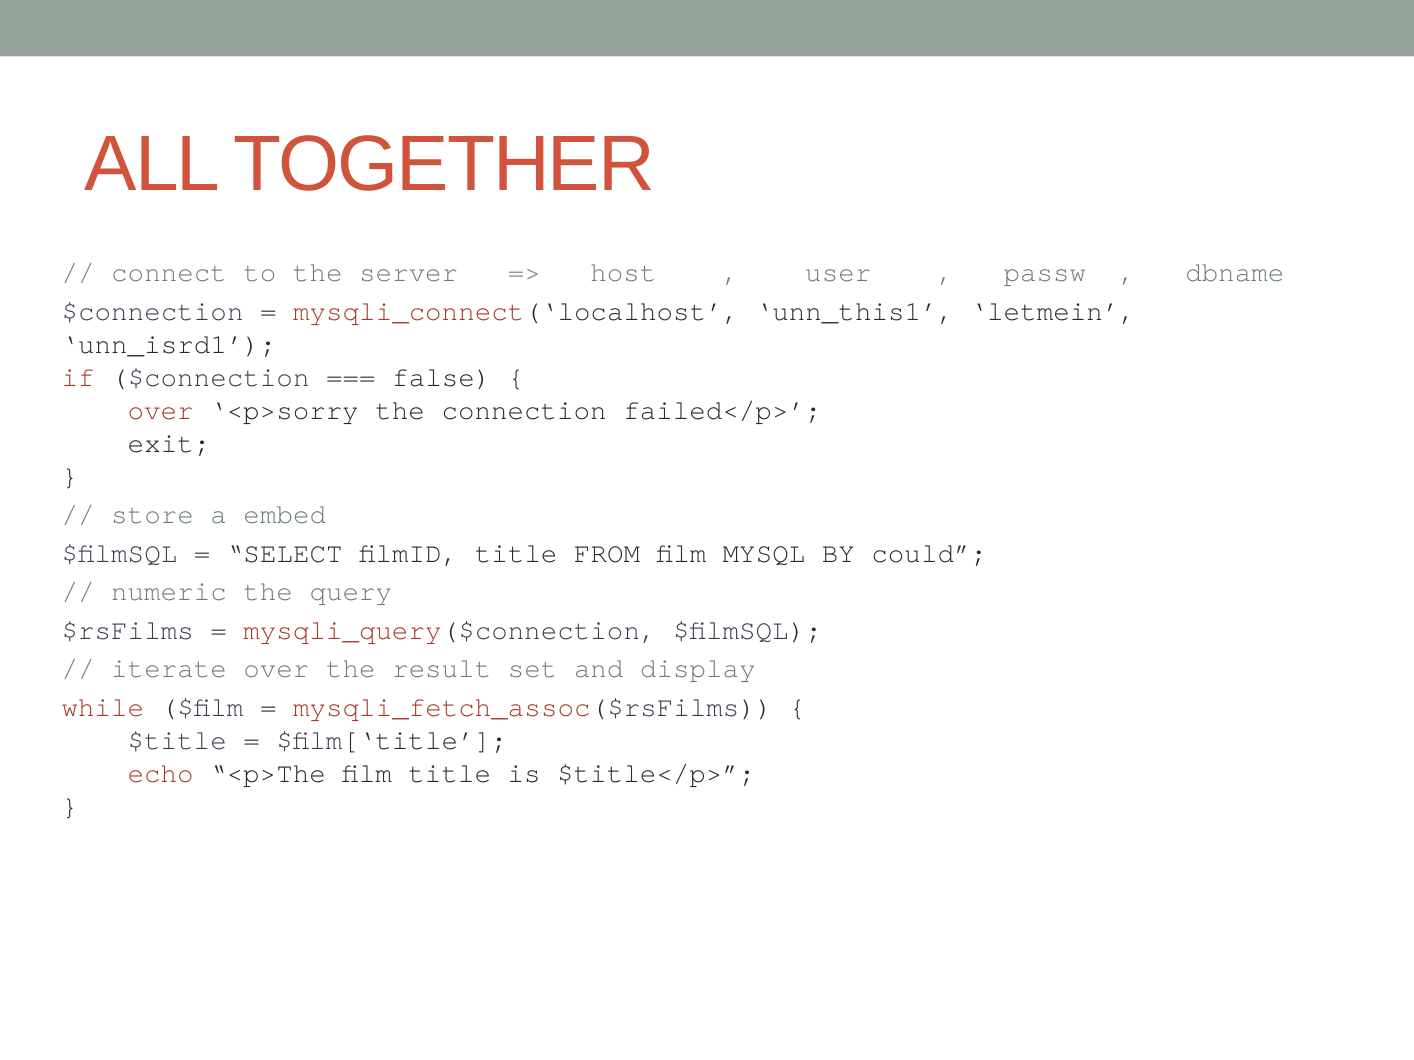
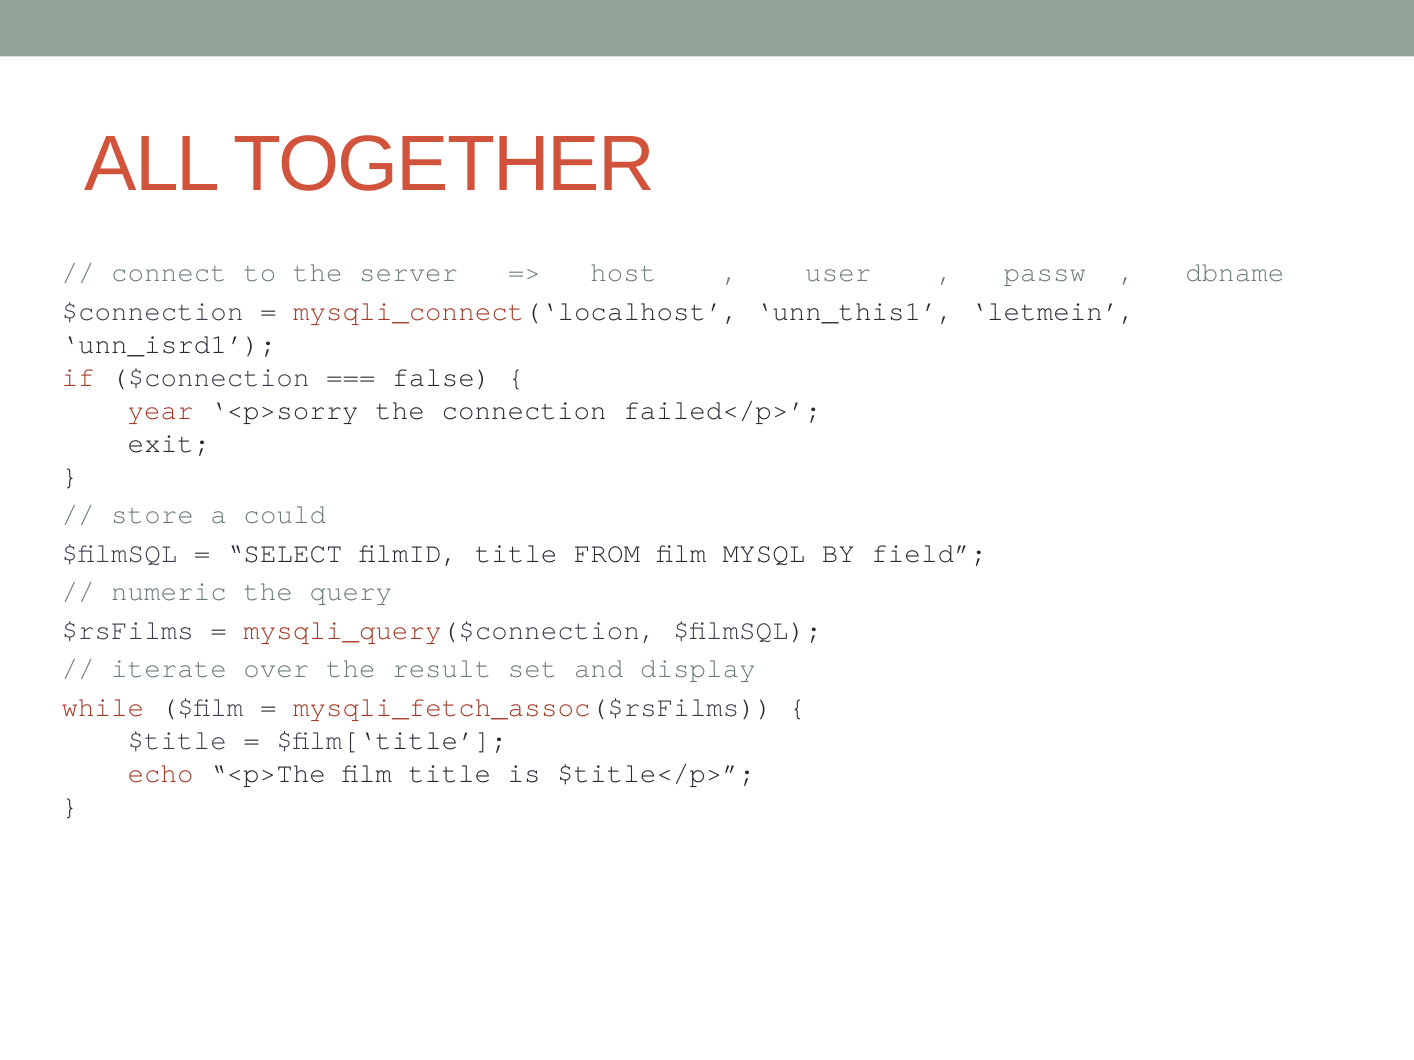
over: over -> year (161, 411)
embed: embed -> could (285, 515)
could: could -> field (929, 554)
